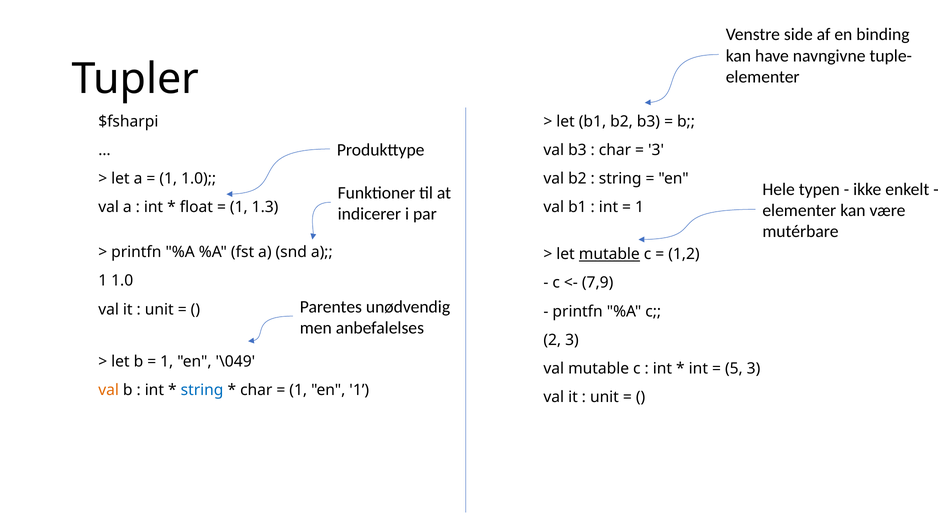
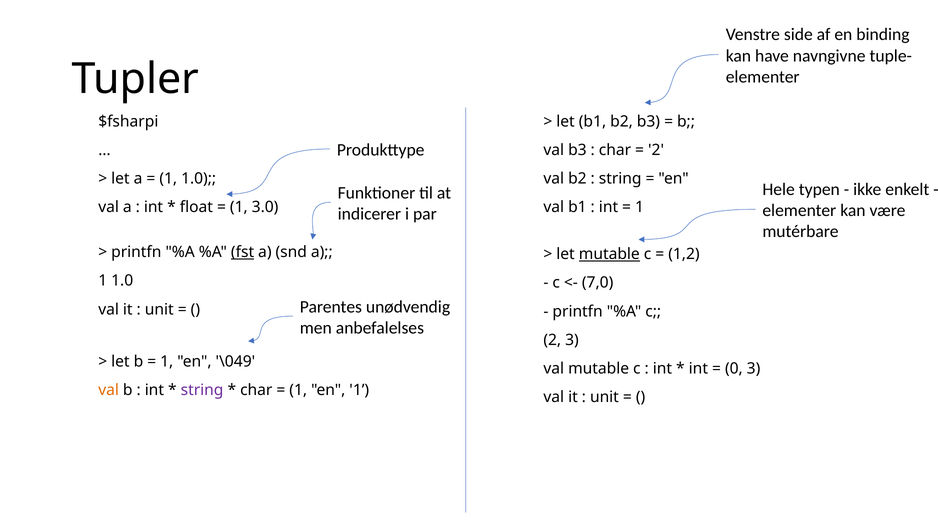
3: 3 -> 2 (656, 150)
1.3: 1.3 -> 3.0 (265, 207)
fst underline: none -> present (243, 252)
7,9: 7,9 -> 7,0 (598, 283)
5: 5 -> 0 (734, 368)
string colour: blue -> purple (202, 390)
